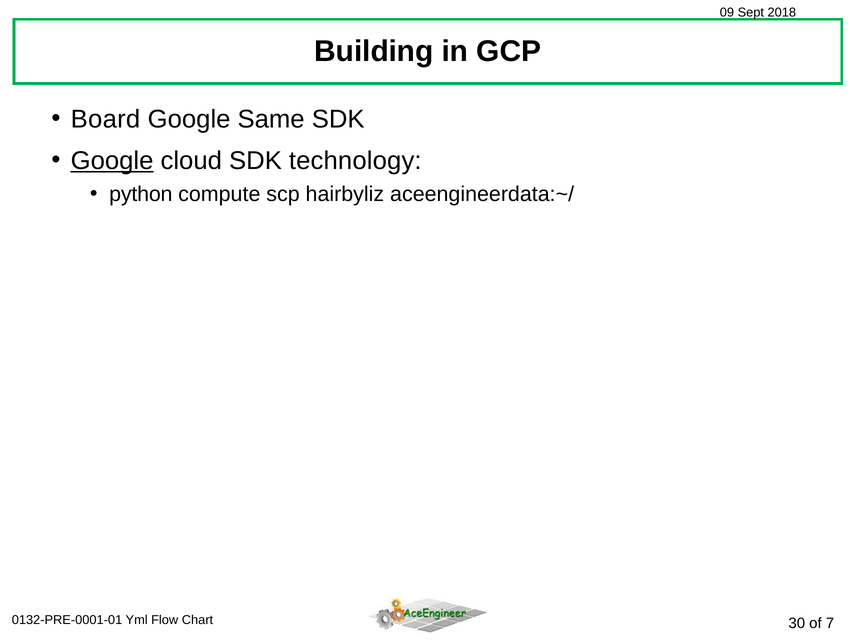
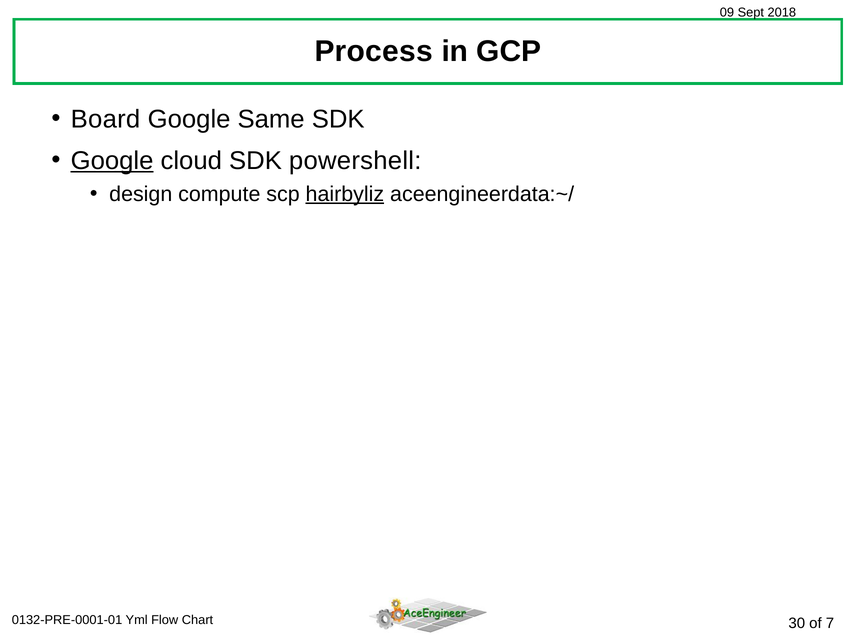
Building: Building -> Process (374, 51)
technology: technology -> powershell (355, 161)
python: python -> design (141, 194)
hairbyliz underline: none -> present (345, 194)
